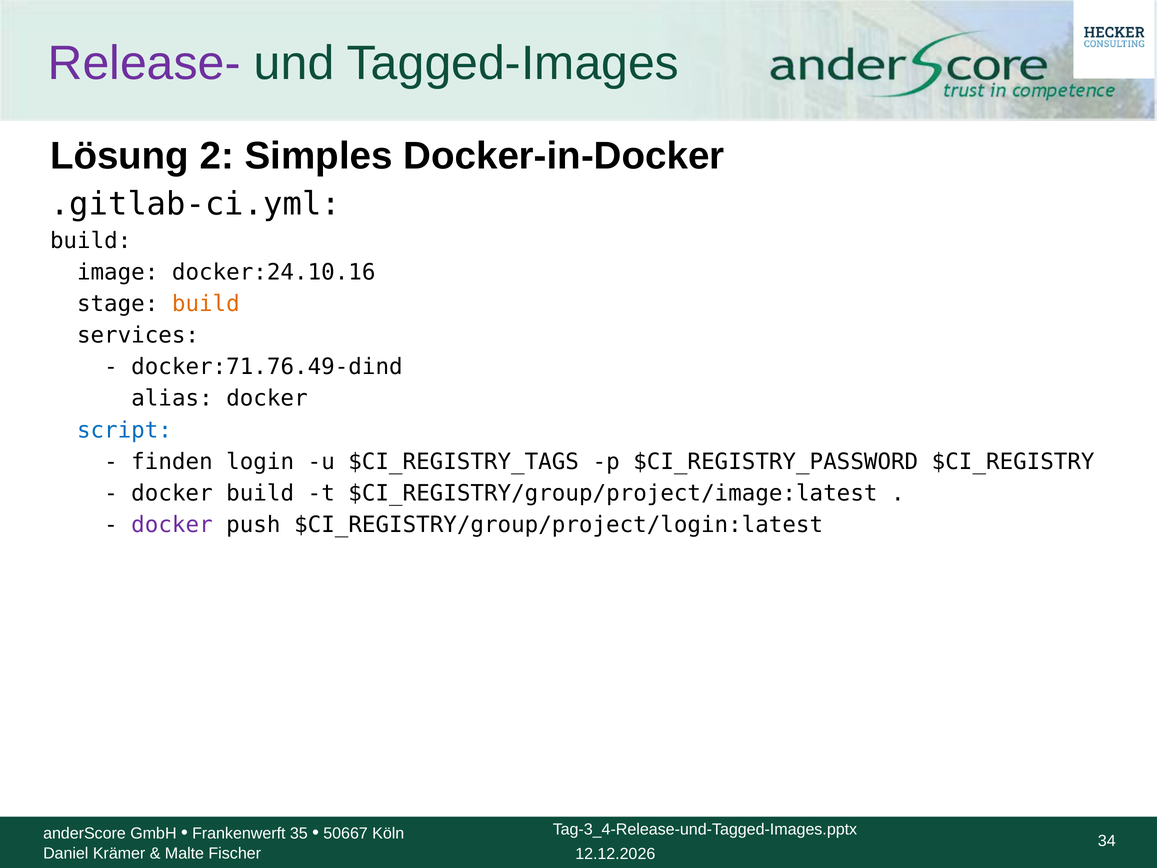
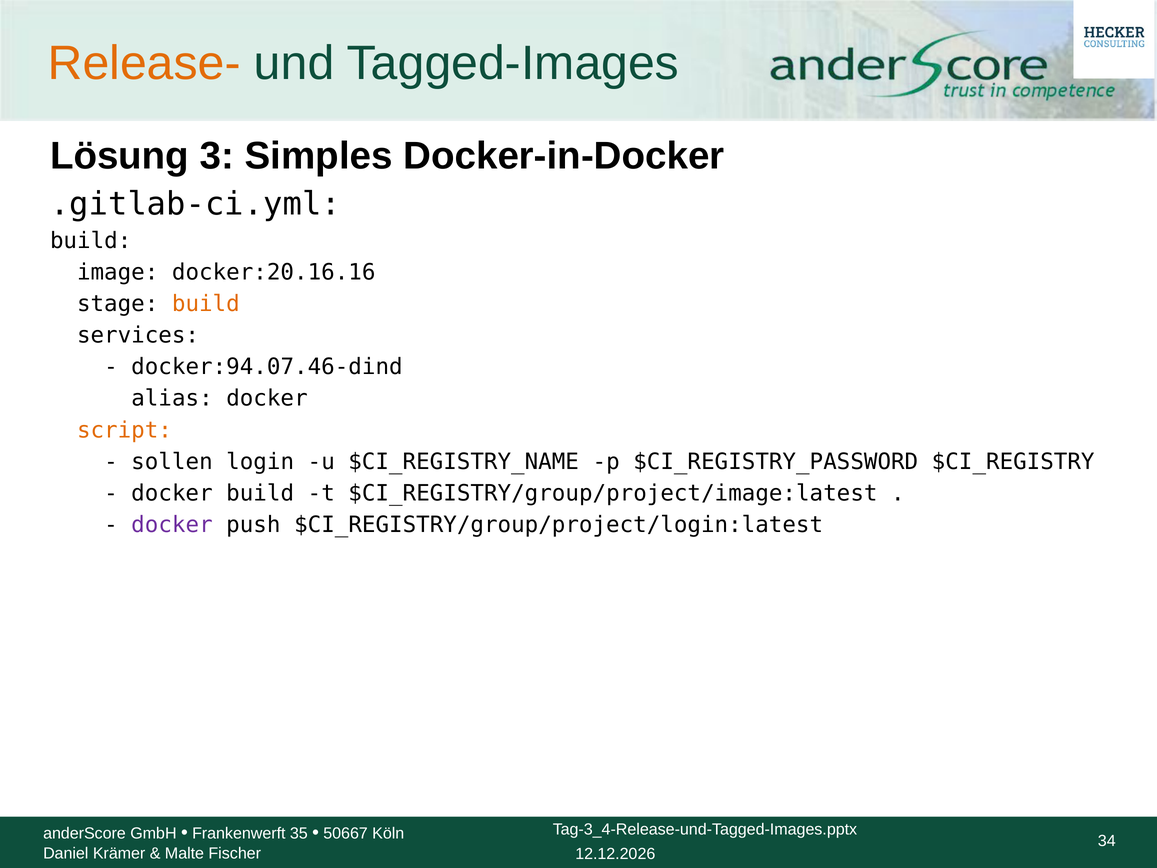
Release- colour: purple -> orange (144, 63)
2: 2 -> 3 (217, 156)
docker:24.10.16: docker:24.10.16 -> docker:20.16.16 (274, 272)
docker:71.76.49-dind: docker:71.76.49-dind -> docker:94.07.46-dind (267, 367)
script colour: blue -> orange (124, 430)
finden: finden -> sollen (172, 461)
$CI_REGISTRY_TAGS: $CI_REGISTRY_TAGS -> $CI_REGISTRY_NAME (464, 461)
